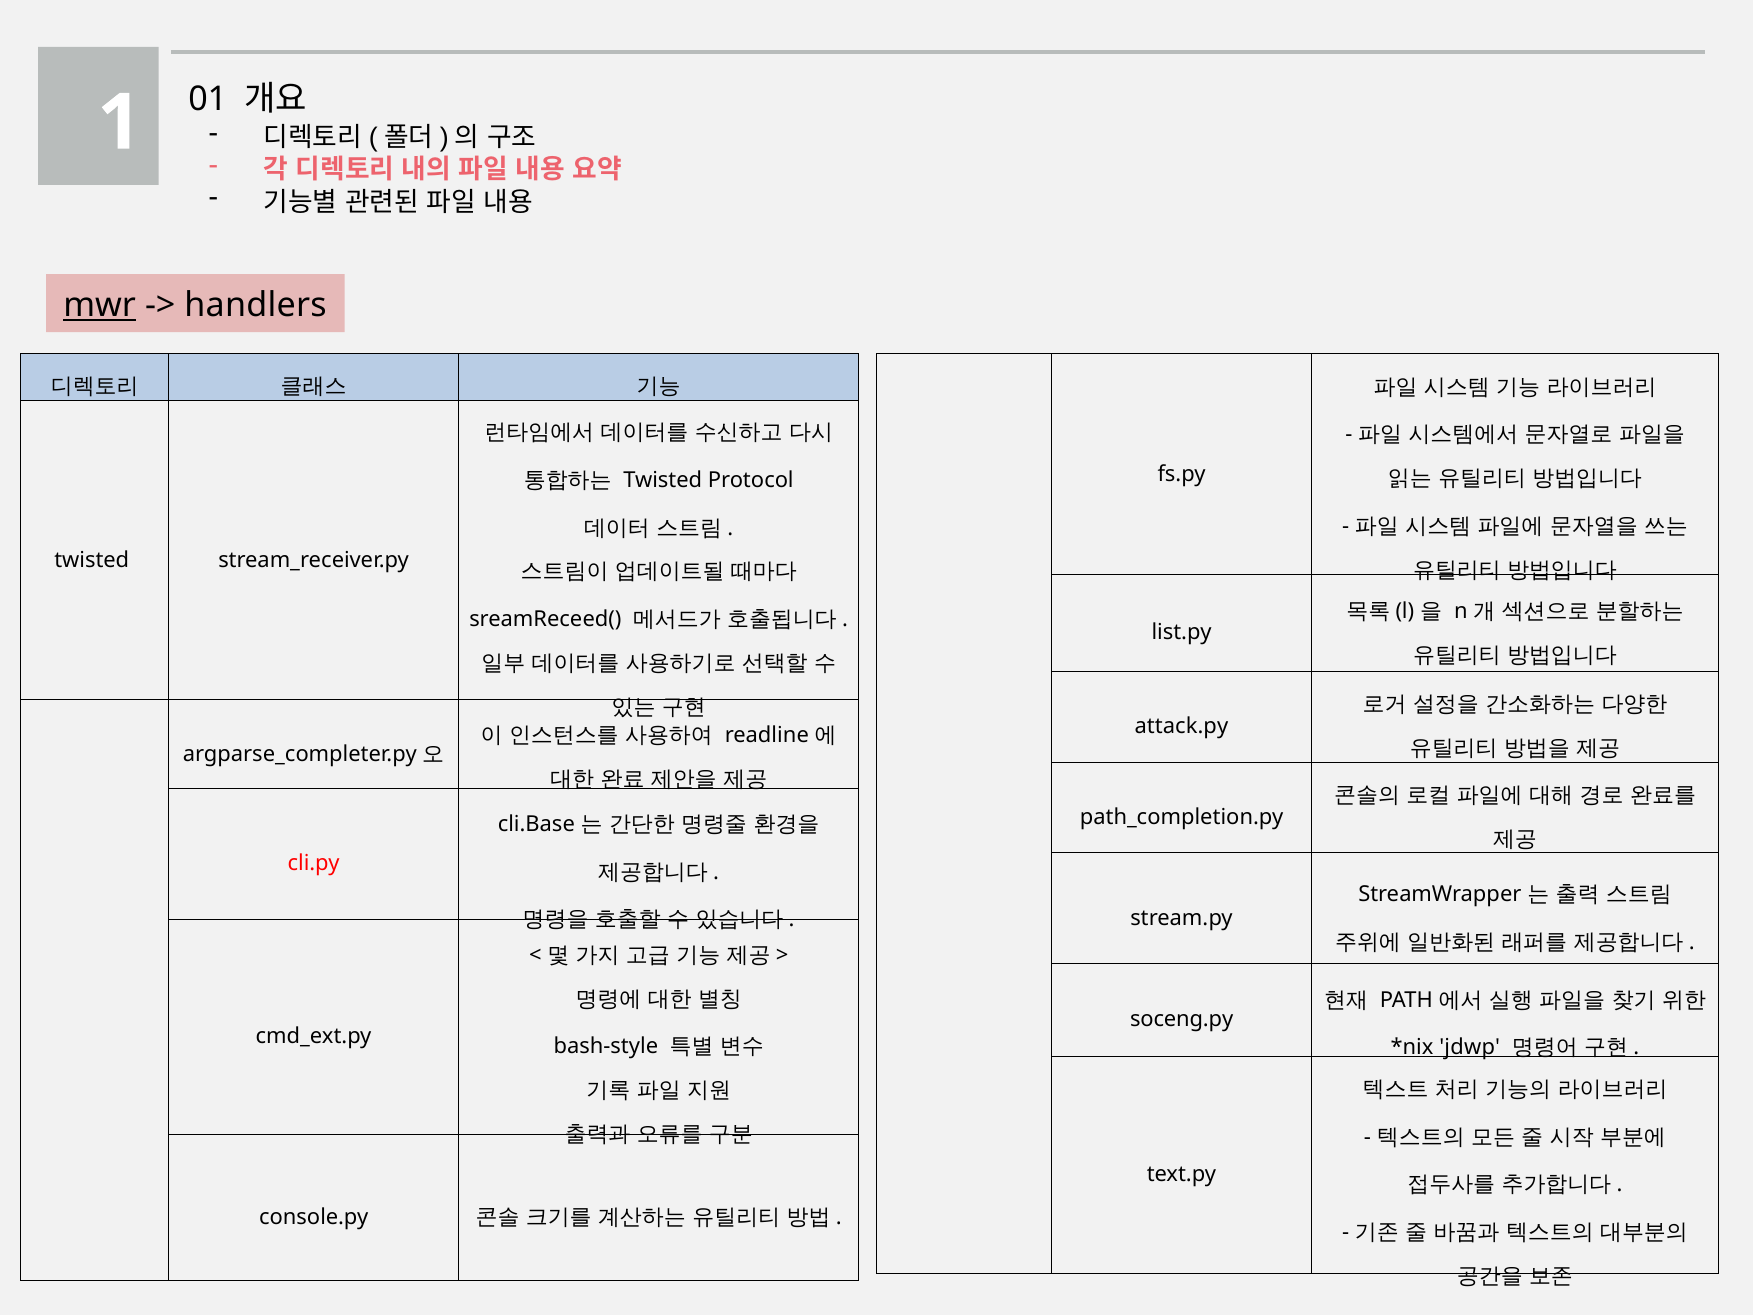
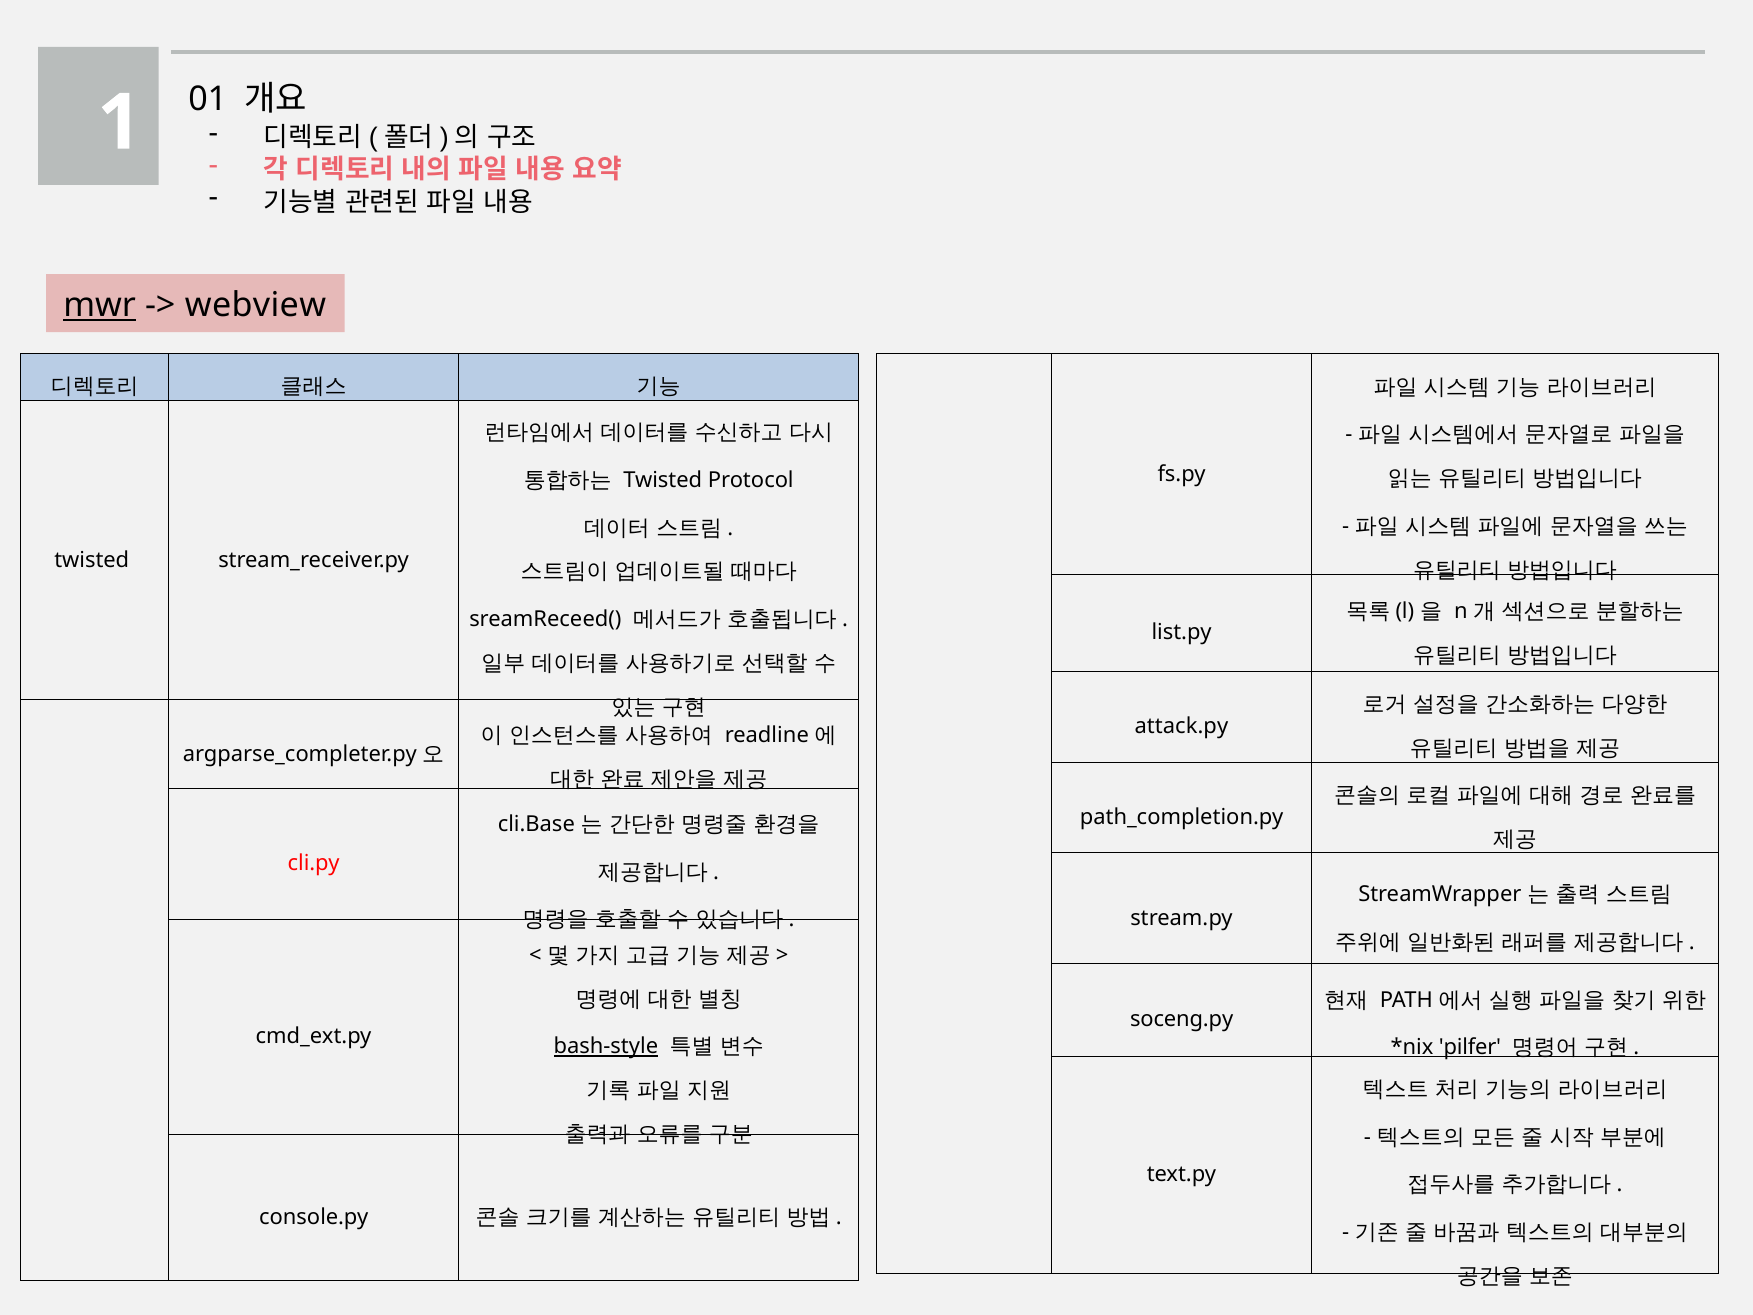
handlers: handlers -> webview (256, 306)
bash-style underline: none -> present (606, 1046)
jdwp: jdwp -> pilfer (1470, 1048)
